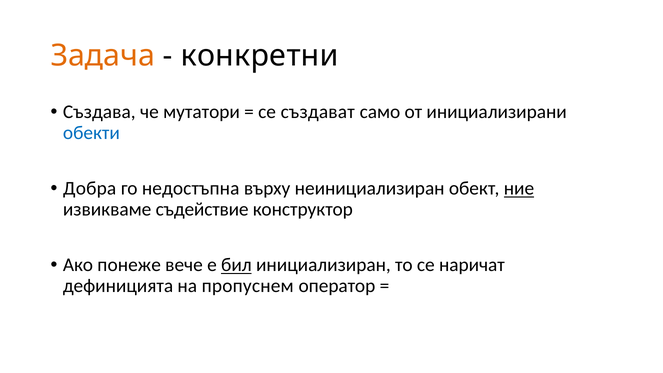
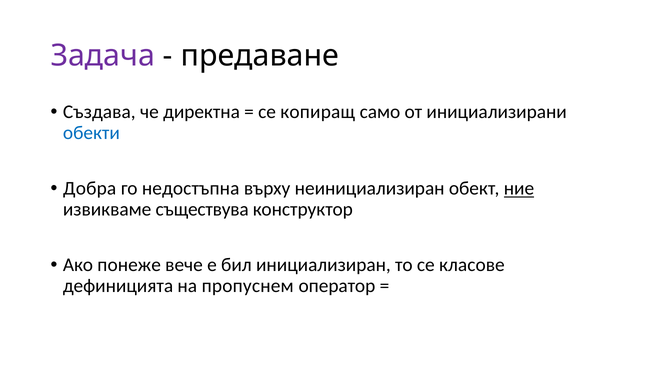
Задача colour: orange -> purple (103, 56)
конкретни: конкретни -> предаване (260, 56)
мутатори: мутатори -> директна (202, 112)
създават: създават -> копиращ (318, 112)
съдействие: съдействие -> съществува (202, 209)
бил underline: present -> none (236, 265)
наричат: наричат -> класове (472, 265)
